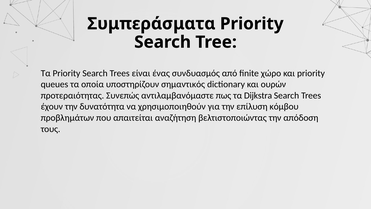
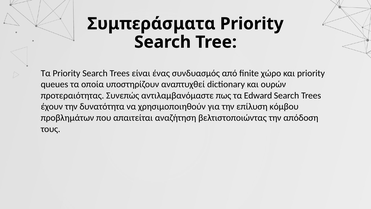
σημαντικός: σημαντικός -> αναπτυχθεί (183, 84)
Dijkstra: Dijkstra -> Edward (258, 95)
